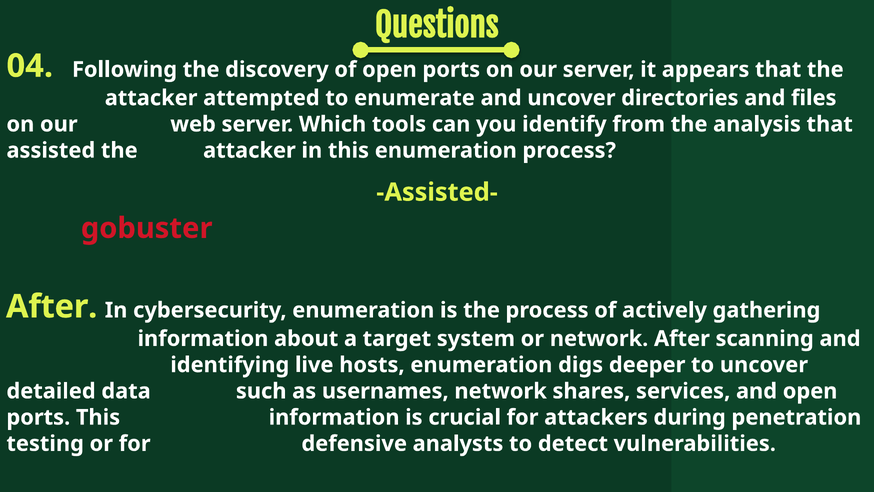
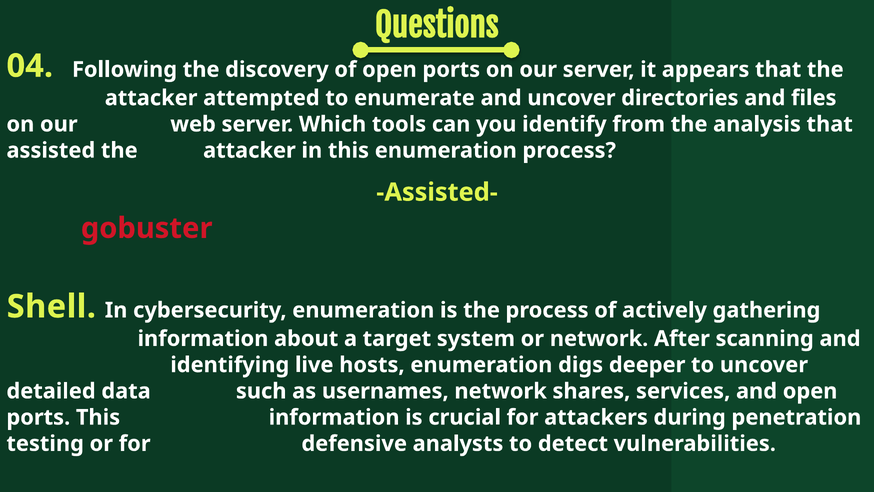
After: After -> Shell (51, 306)
